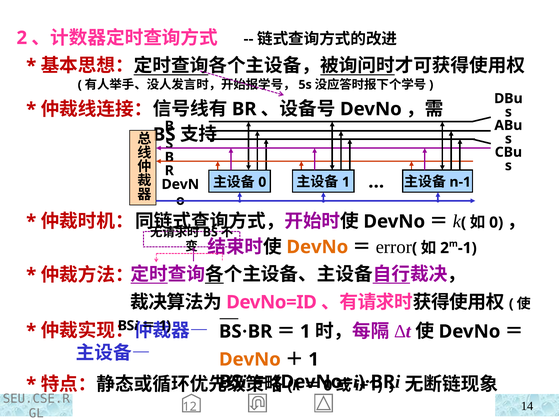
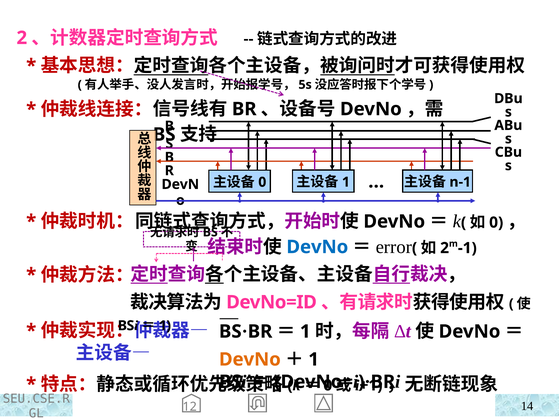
DevNo colour: orange -> blue (317, 247)
